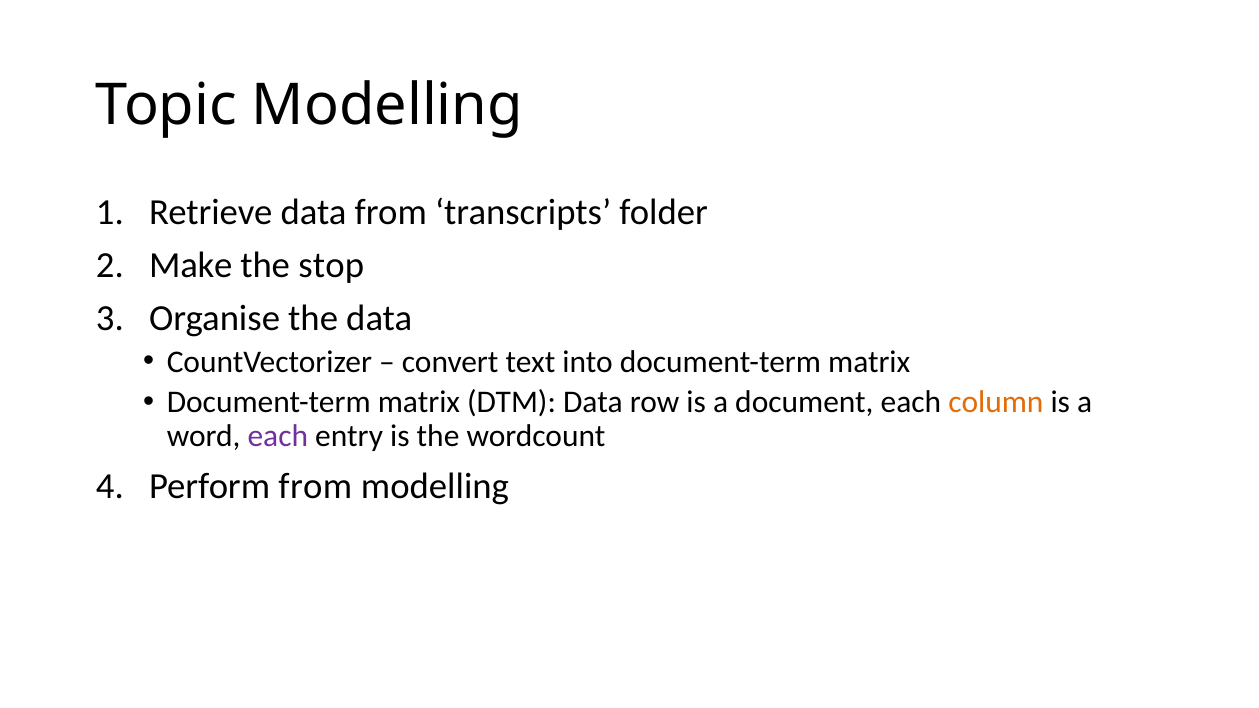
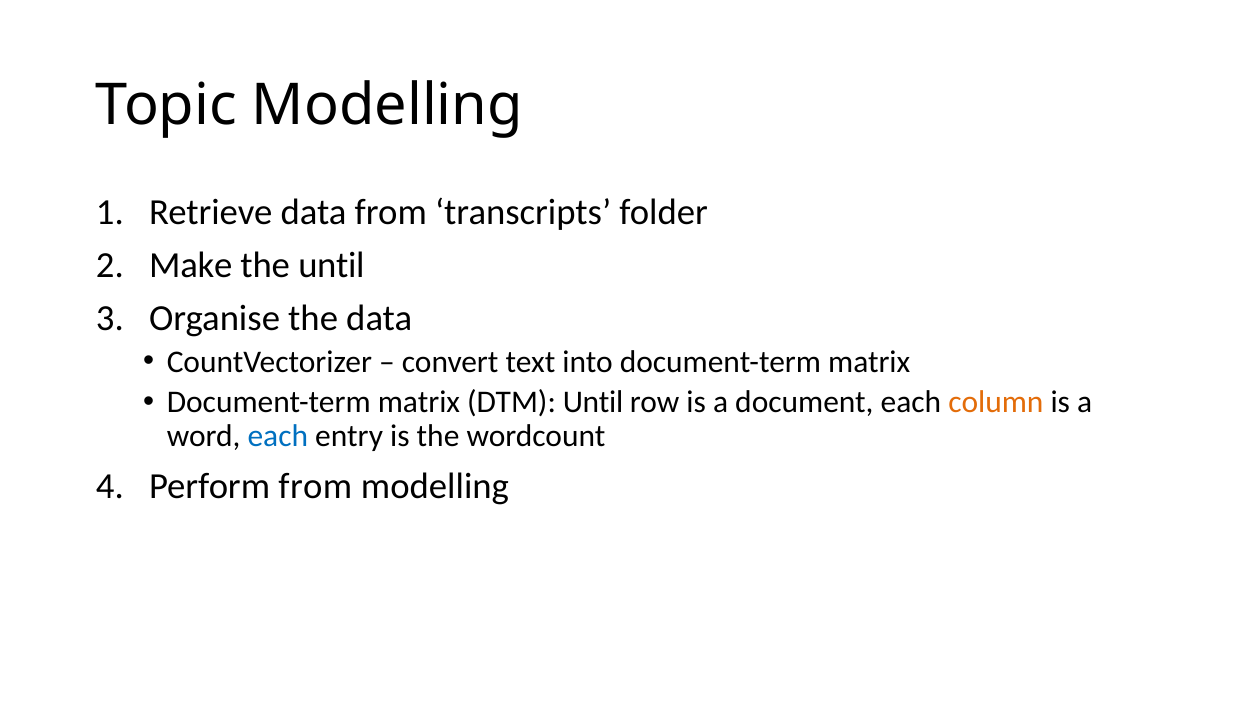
the stop: stop -> until (331, 266)
DTM Data: Data -> Until (593, 402)
each colour: purple -> blue (278, 436)
